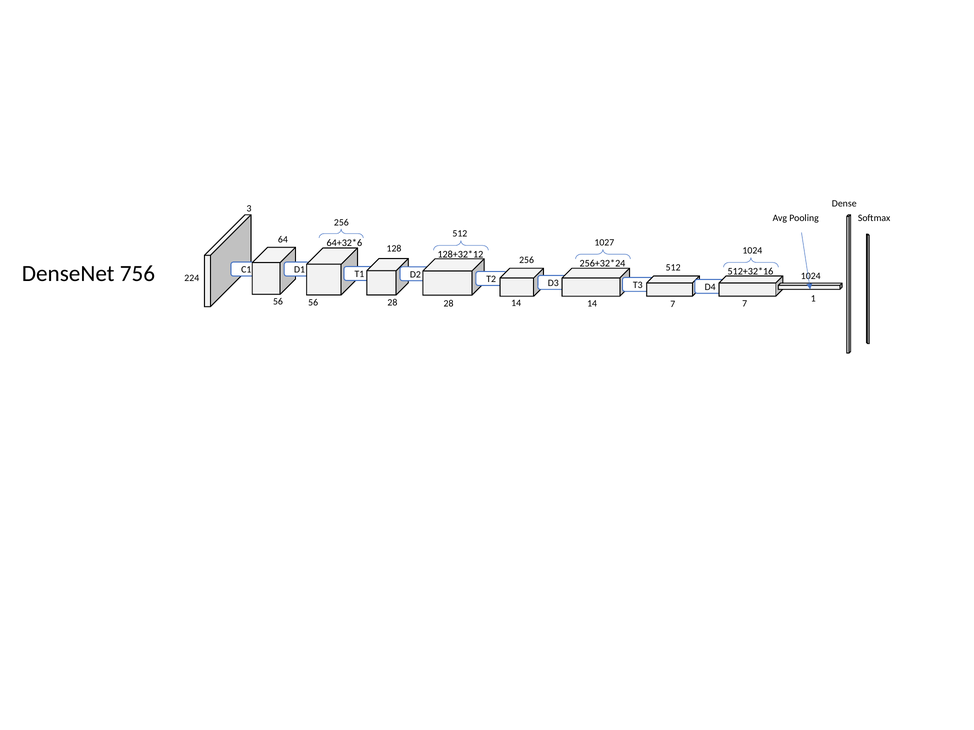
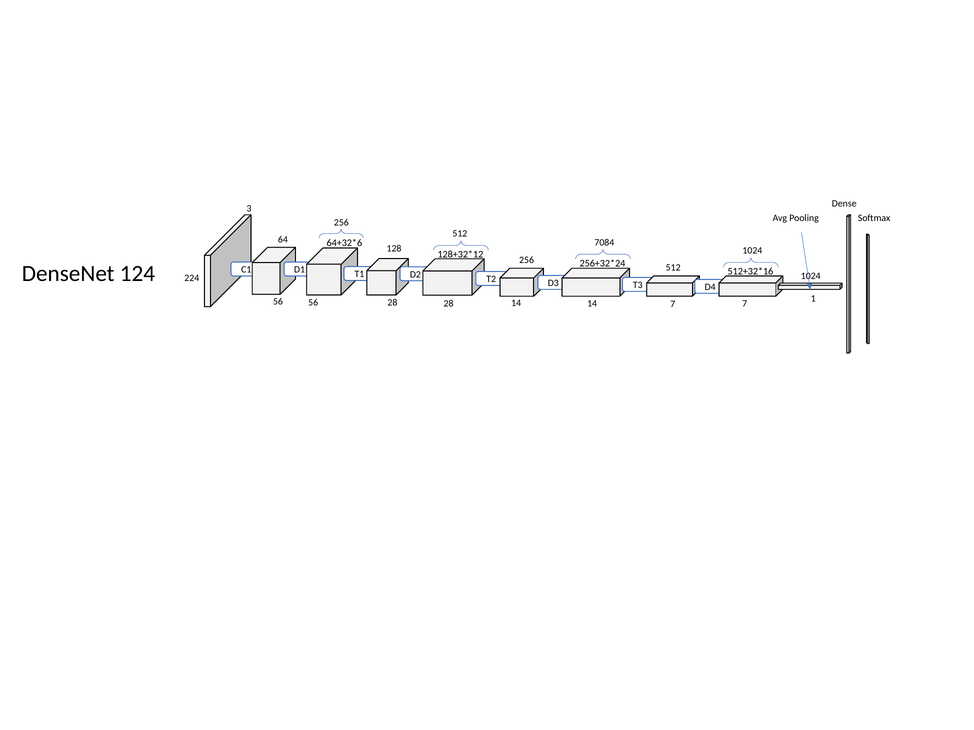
1027: 1027 -> 7084 (604, 243)
756: 756 -> 124 (137, 274)
